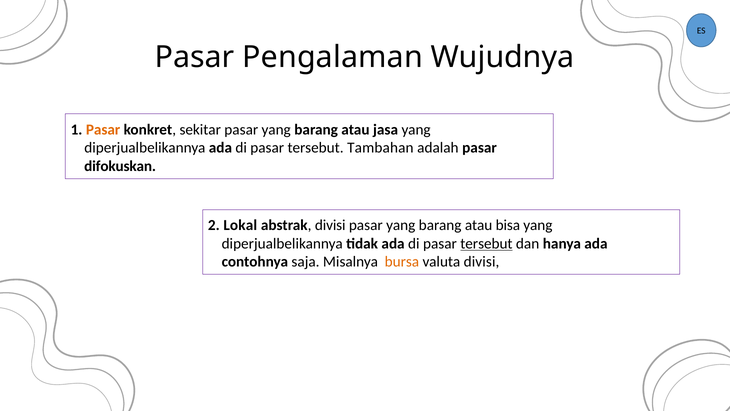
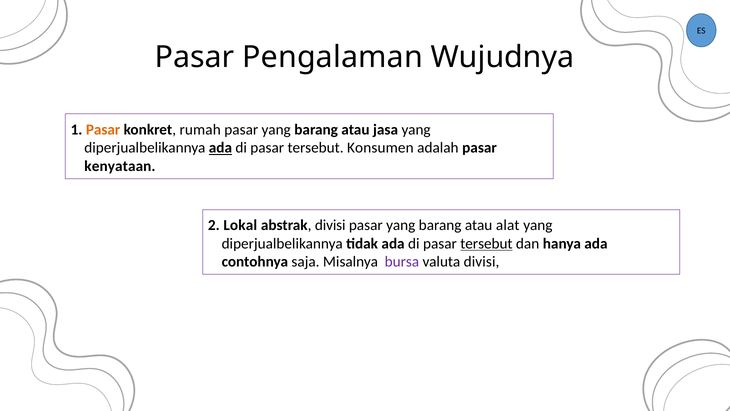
sekitar: sekitar -> rumah (200, 129)
ada underline: none -> present (220, 148)
Tambahan: Tambahan -> Konsumen (380, 148)
difokuskan: difokuskan -> kenyataan (120, 166)
bisa: bisa -> alat (508, 225)
bursa colour: orange -> purple (402, 262)
